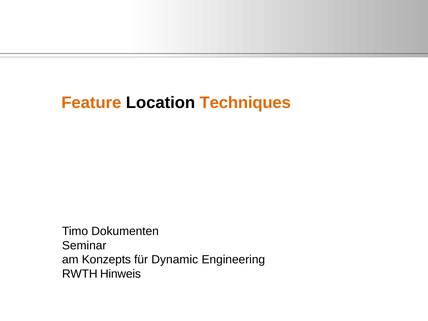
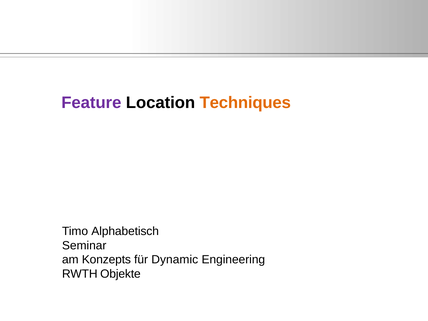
Feature colour: orange -> purple (91, 103)
Dokumenten: Dokumenten -> Alphabetisch (125, 231)
Hinweis: Hinweis -> Objekte (120, 274)
